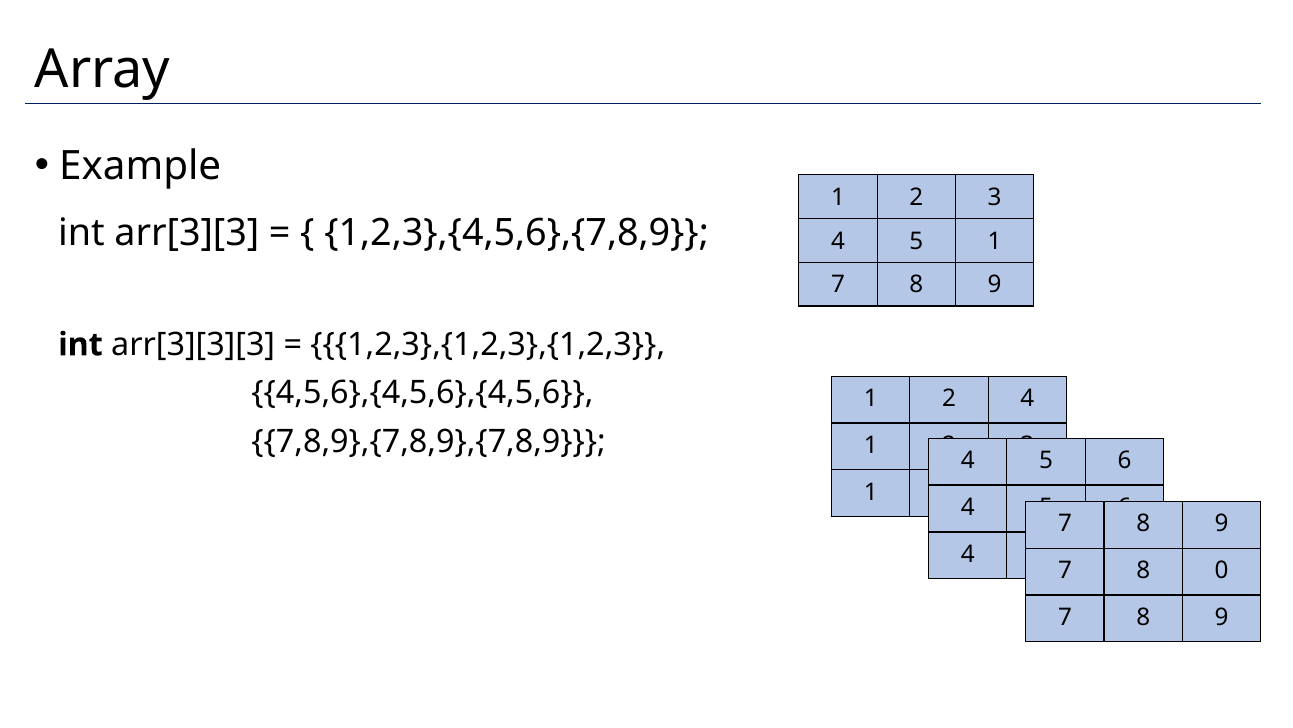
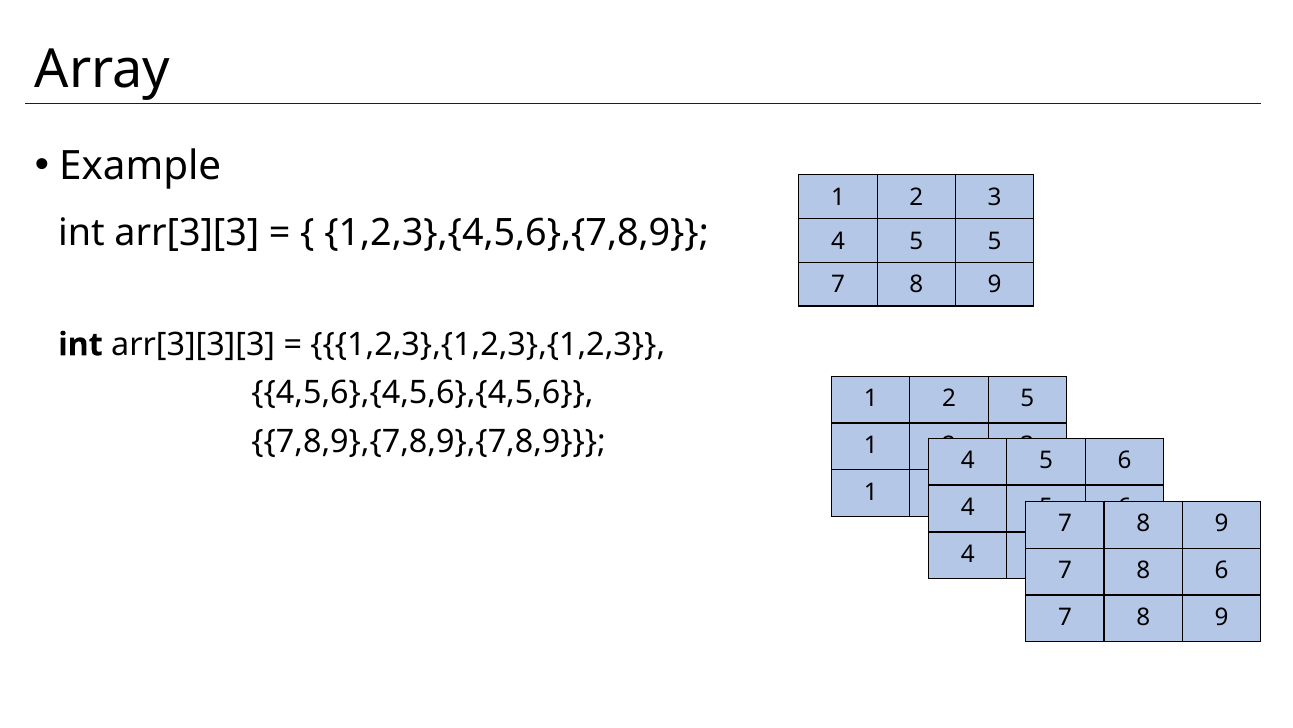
5 1: 1 -> 5 (995, 241)
2 4: 4 -> 5 (1027, 398)
8 0: 0 -> 6 (1222, 570)
